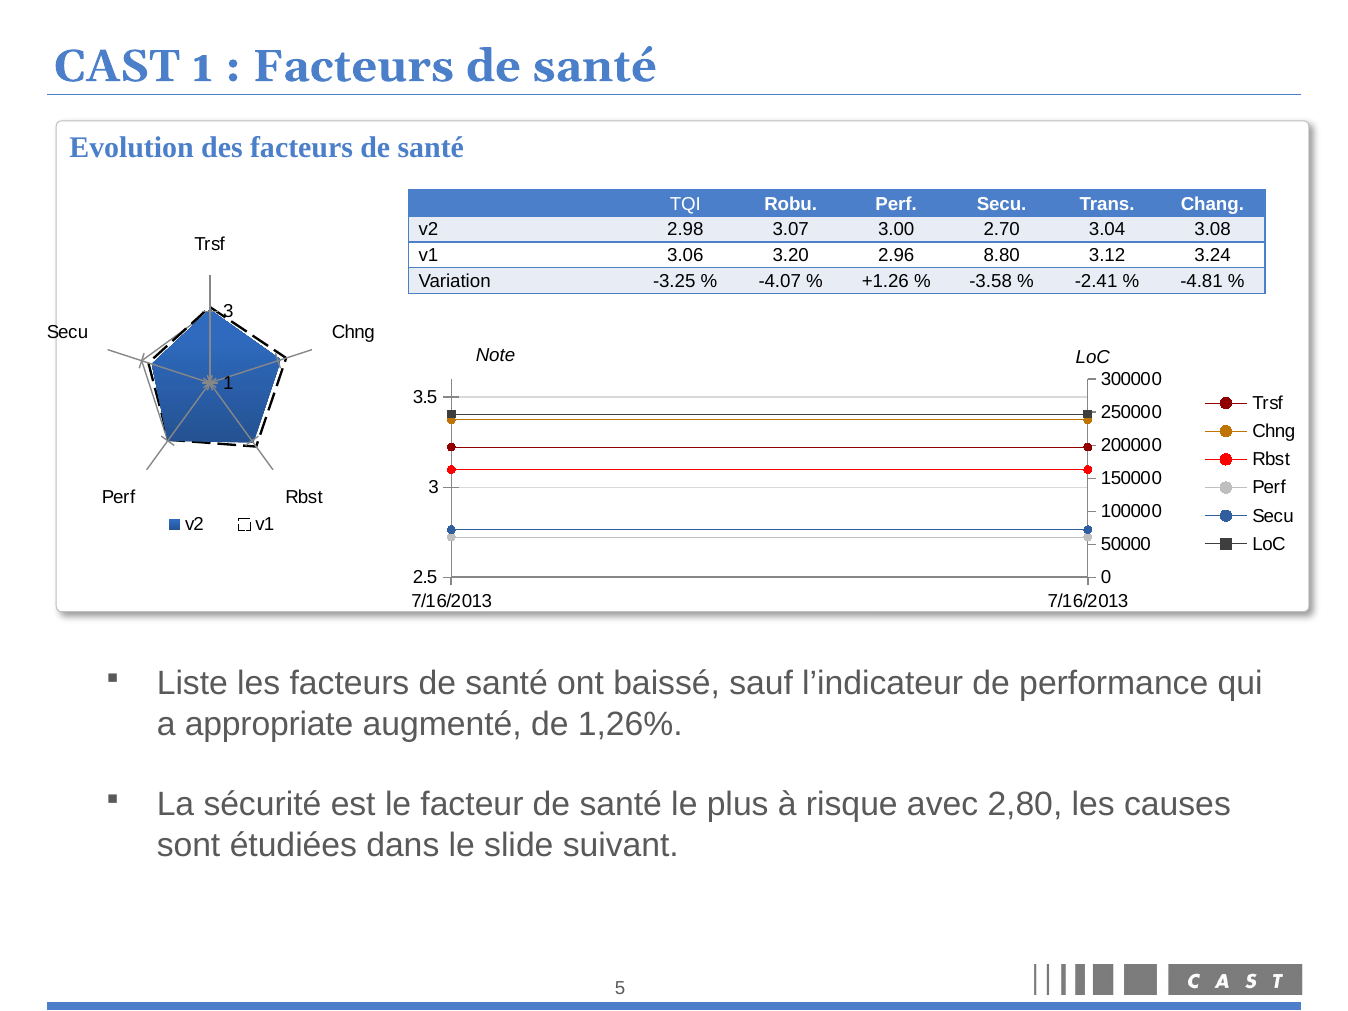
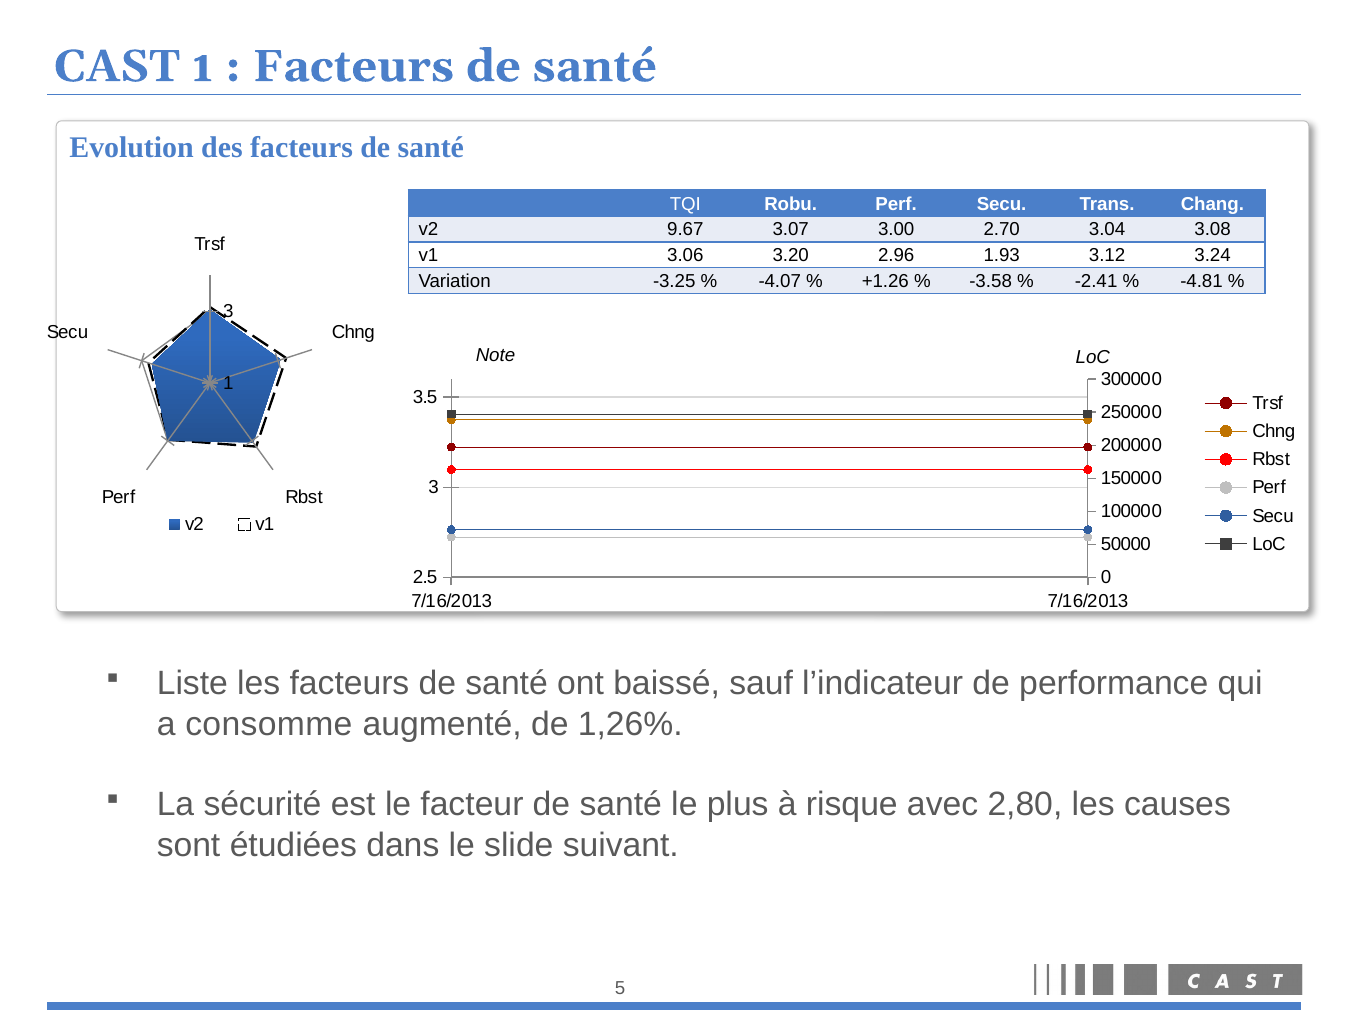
2.98: 2.98 -> 9.67 (685, 230)
8.80: 8.80 -> 1.93 (1002, 256)
appropriate: appropriate -> consomme (269, 724)
